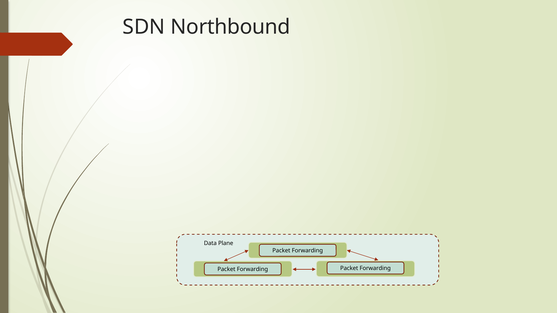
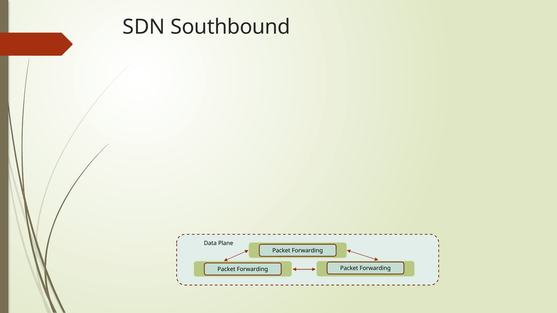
Northbound: Northbound -> Southbound (231, 27)
